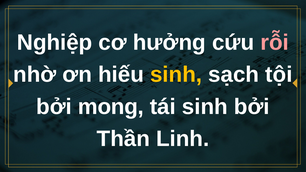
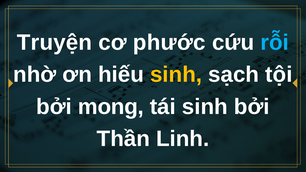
Nghiệp: Nghiệp -> Truyện (55, 43)
hưởng: hưởng -> phước (169, 43)
rỗi colour: pink -> light blue (275, 43)
